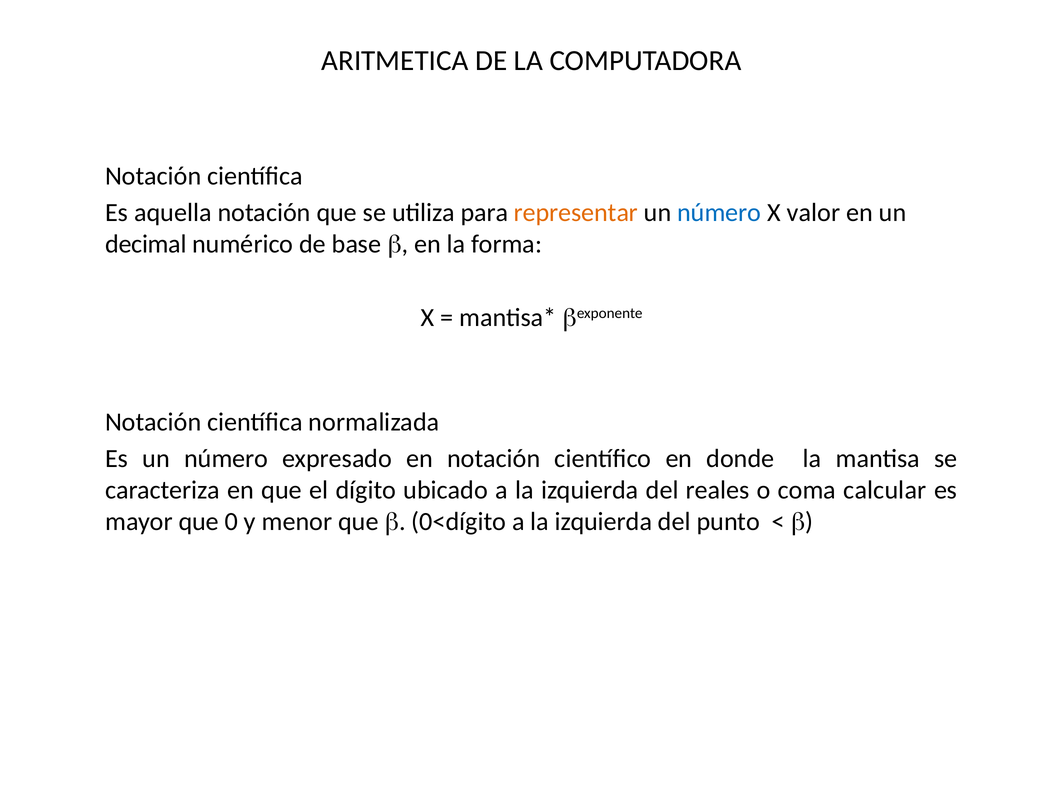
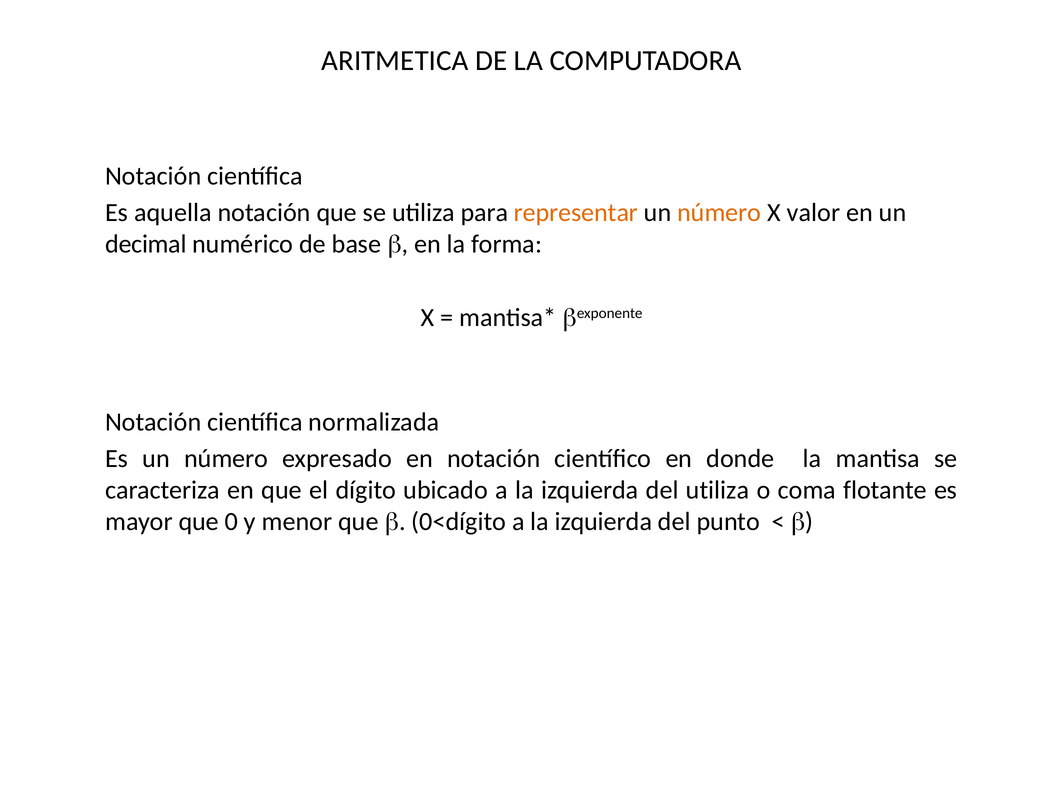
número colour: blue -> orange (719, 213)
del reales: reales -> utiliza (718, 490)
calcular: calcular -> flotante (885, 490)
